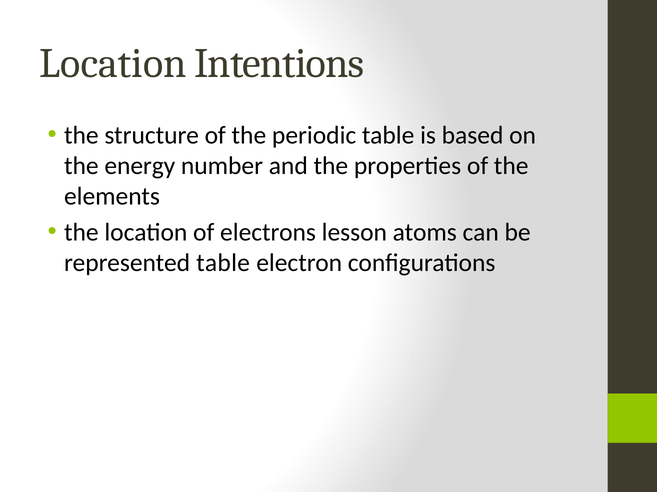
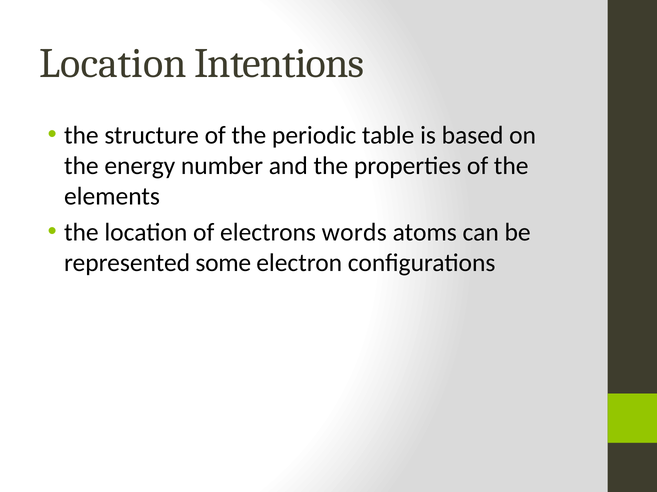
lesson: lesson -> words (354, 233)
represented table: table -> some (223, 263)
